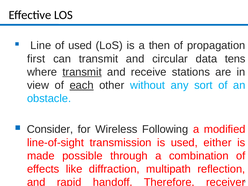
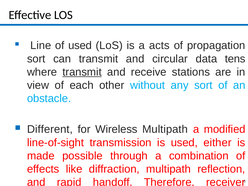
then: then -> acts (159, 46)
first: first -> sort (36, 59)
each underline: present -> none (82, 85)
Consider: Consider -> Different (50, 129)
Wireless Following: Following -> Multipath (165, 129)
